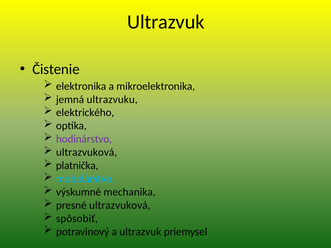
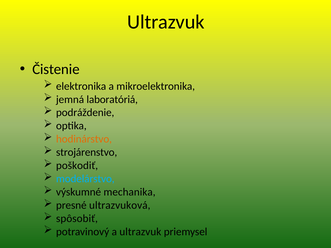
ultrazvuku: ultrazvuku -> laboratóriá (112, 99)
elektrického: elektrického -> podráždenie (85, 113)
hodinárstvo colour: purple -> orange (84, 139)
ultrazvuková: ultrazvuková -> strojárenstvo (87, 152)
platnička: platnička -> poškodiť (77, 166)
